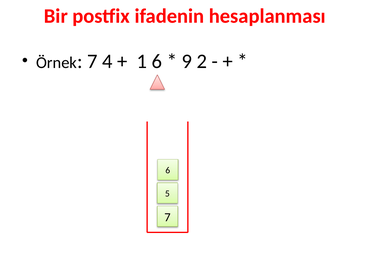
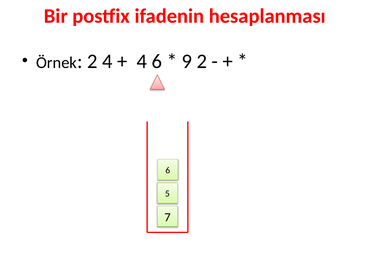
7: 7 -> 2 (92, 61)
1: 1 -> 4 (142, 61)
